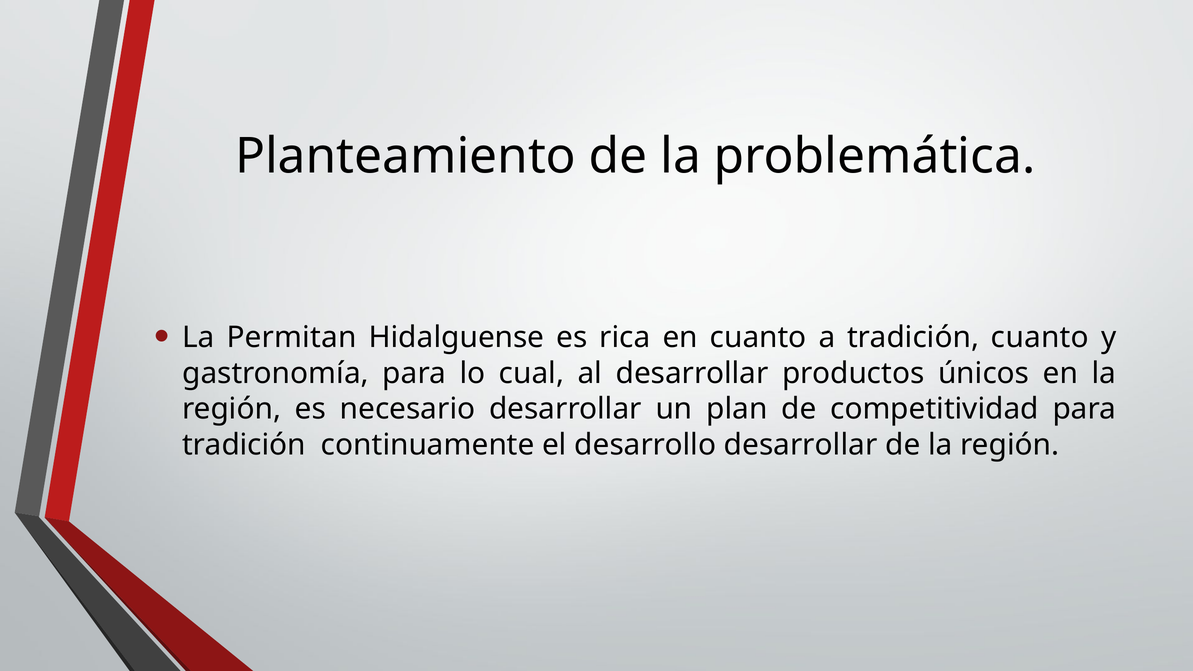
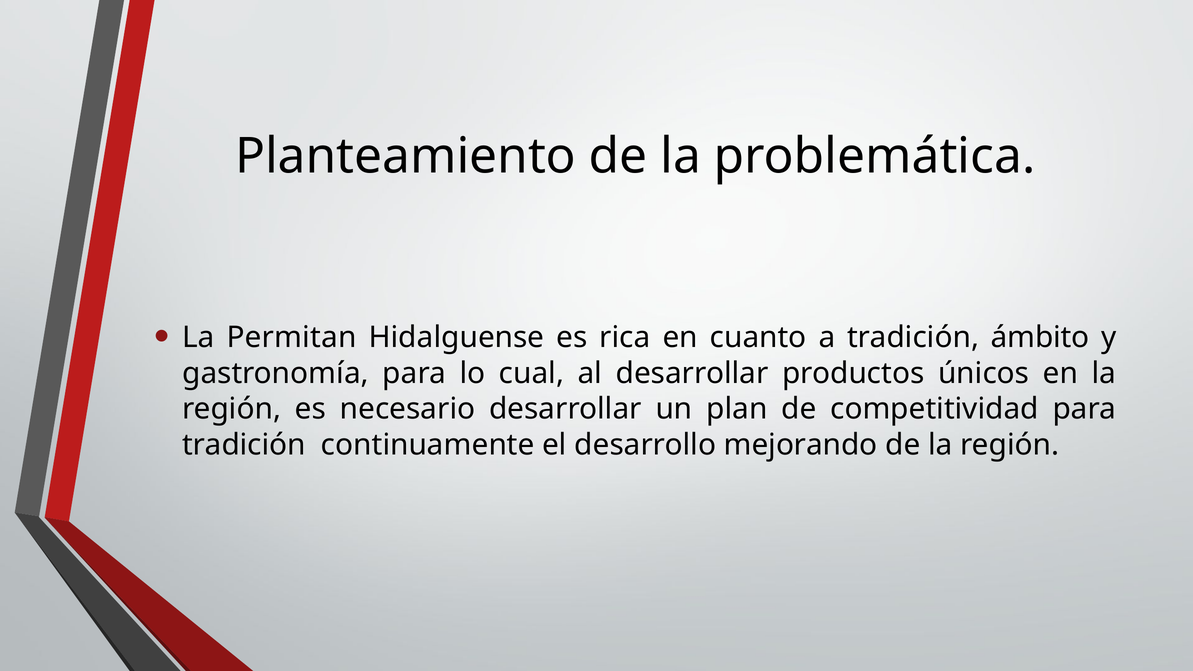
tradición cuanto: cuanto -> ámbito (1040, 338)
desarrollo desarrollar: desarrollar -> mejorando (801, 445)
